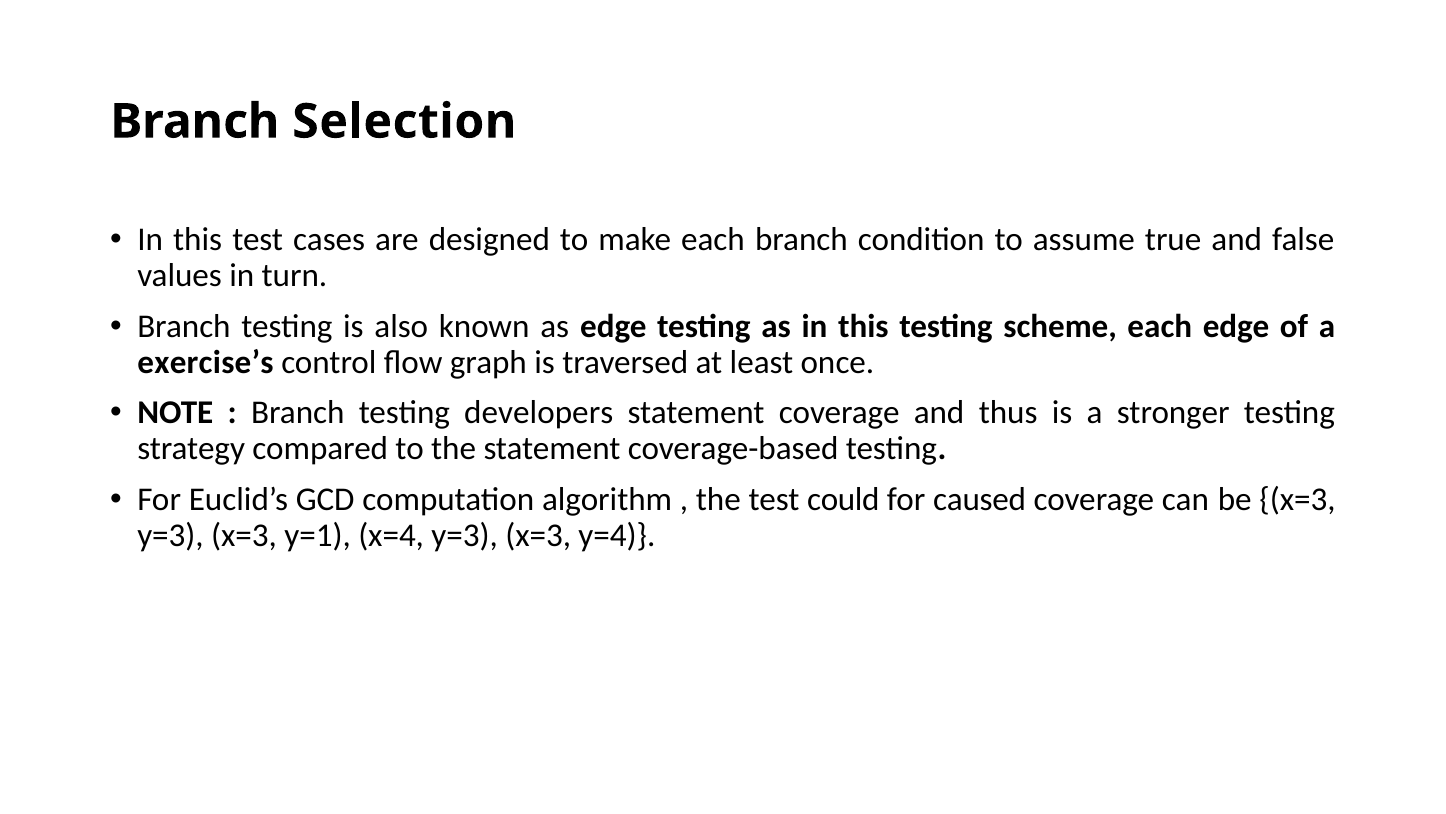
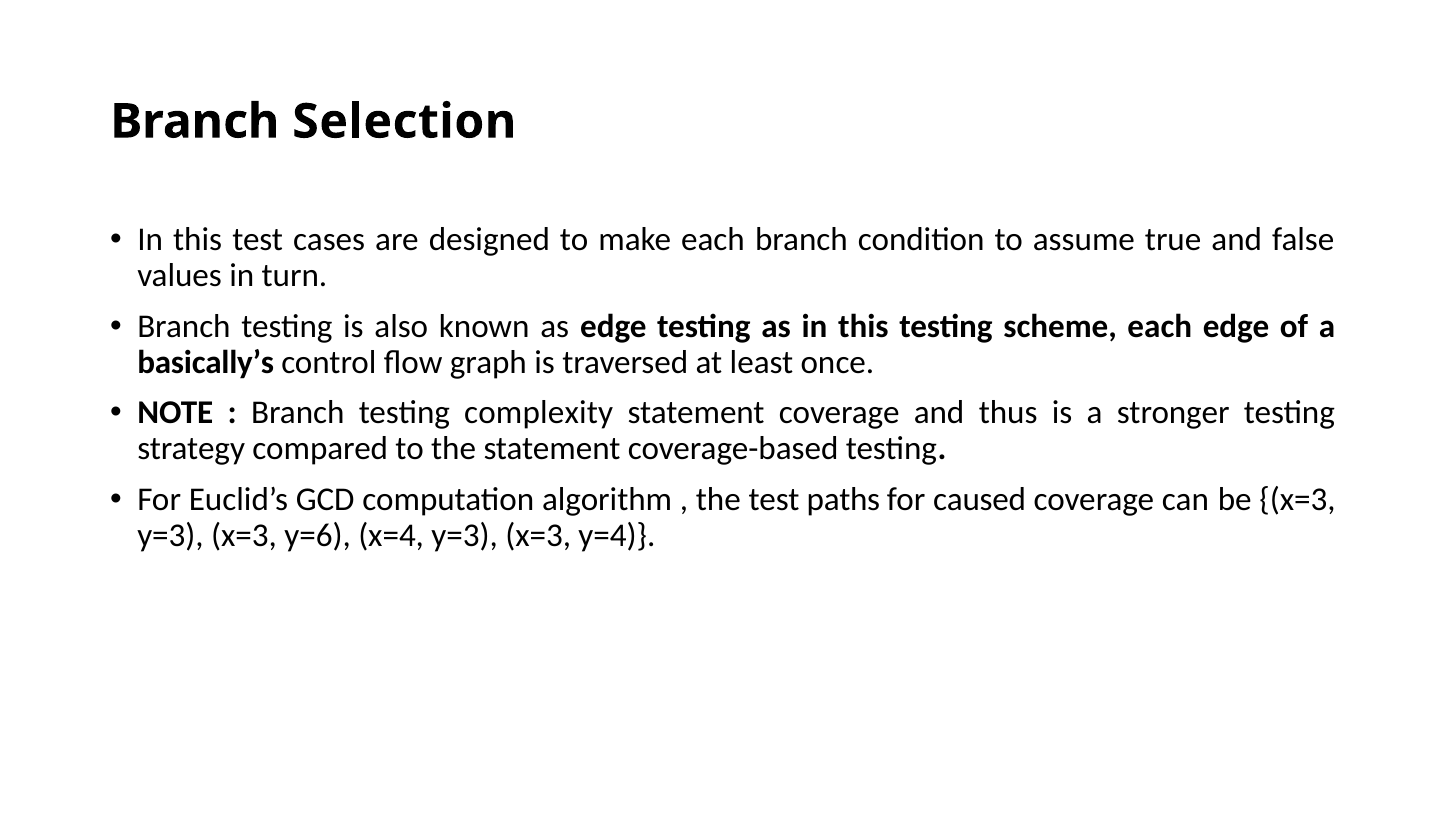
exercise’s: exercise’s -> basically’s (206, 362)
developers: developers -> complexity (539, 413)
could: could -> paths (843, 499)
y=1: y=1 -> y=6 (318, 535)
